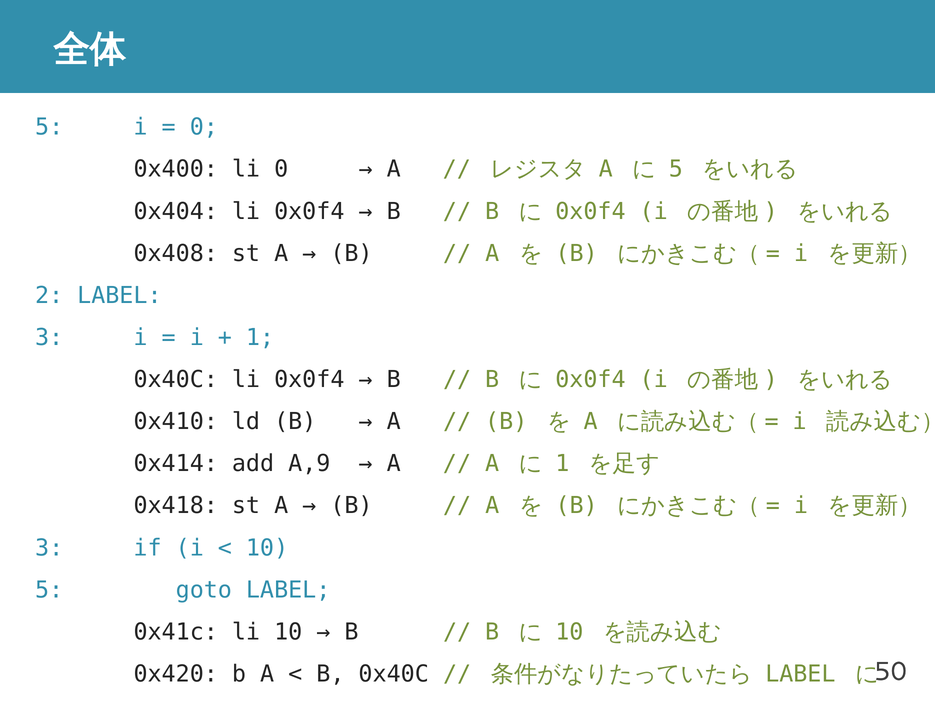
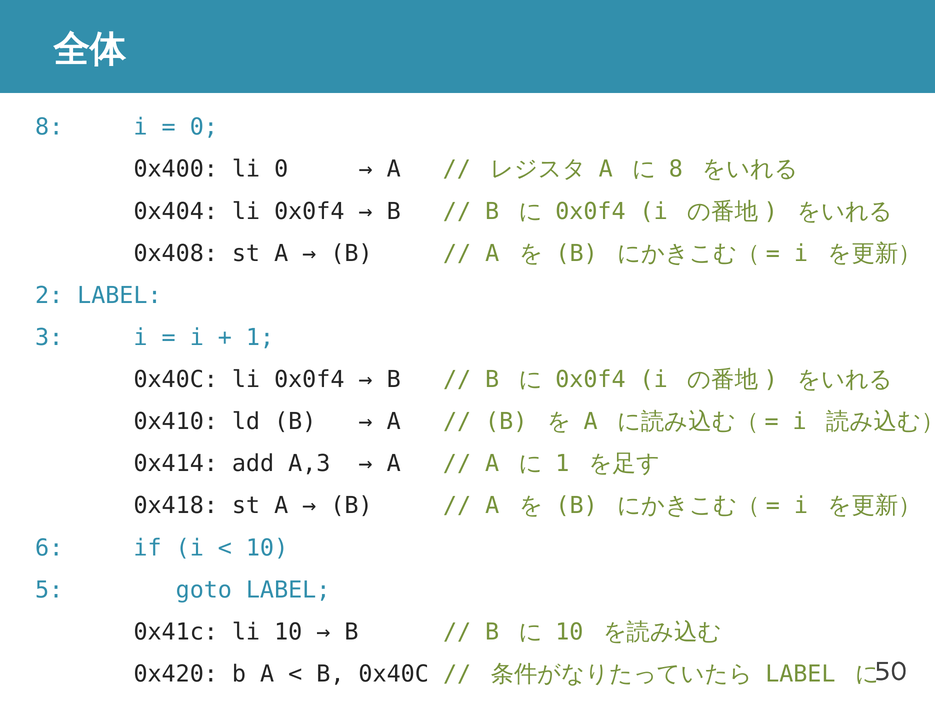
5: 5 -> 8 (49, 127)
5: 5 -> 8 (676, 169)
A,9: A,9 -> A,3 (309, 464)
3: 3 -> 6 (49, 548)
